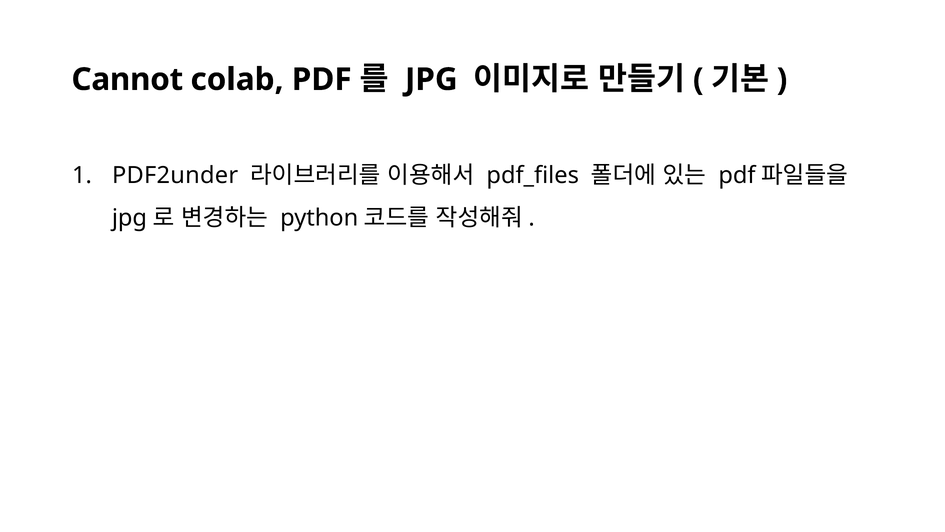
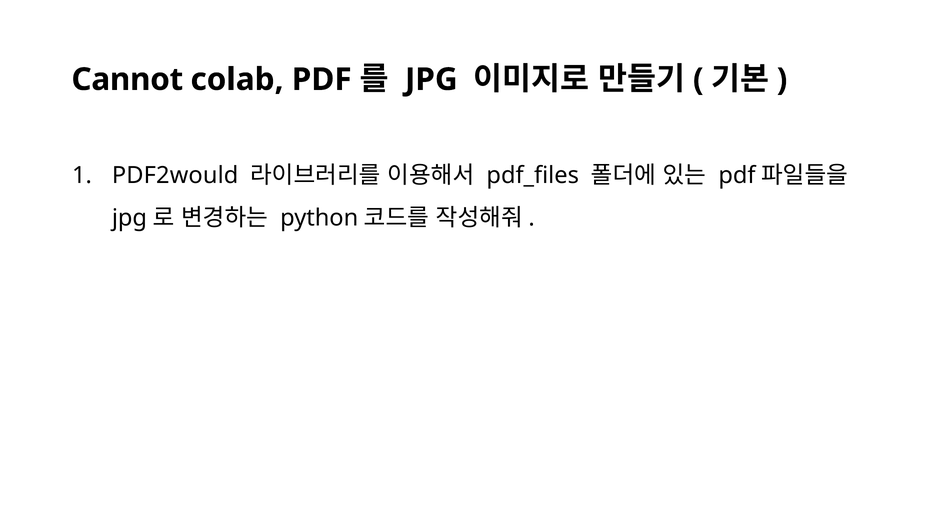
PDF2under: PDF2under -> PDF2would (175, 175)
